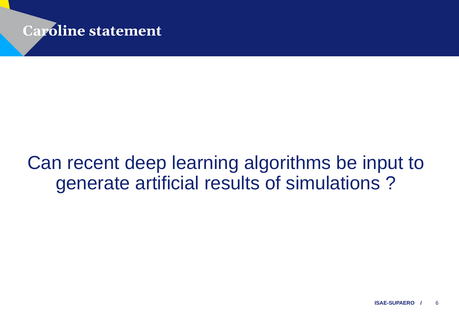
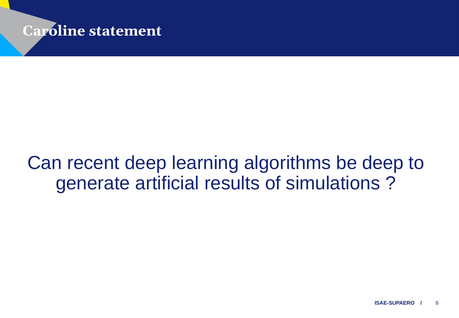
be input: input -> deep (383, 163)
